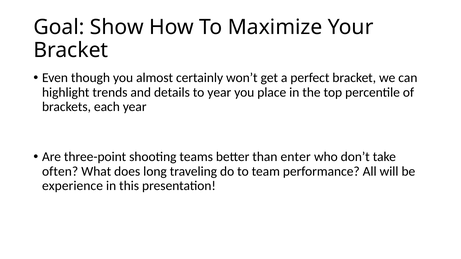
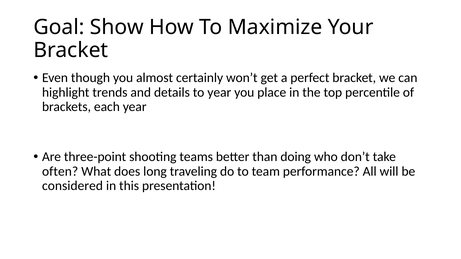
enter: enter -> doing (296, 157)
experience: experience -> considered (73, 186)
